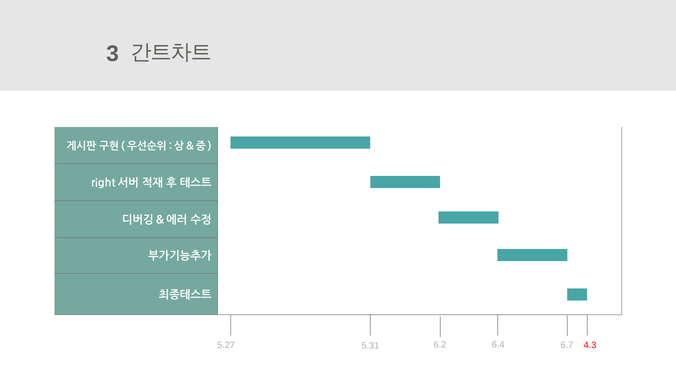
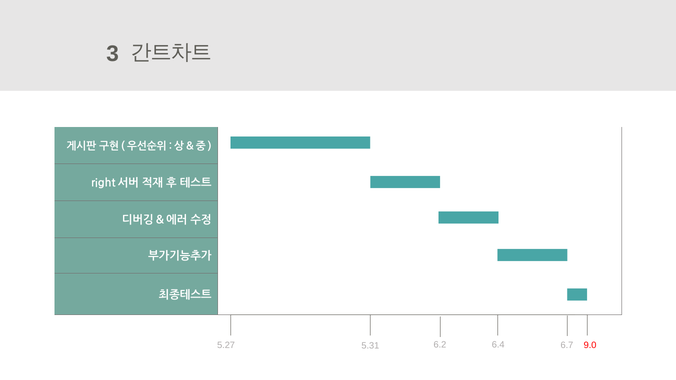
4.3: 4.3 -> 9.0 (590, 346)
